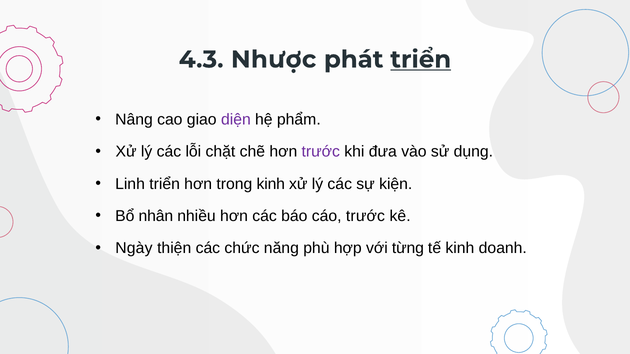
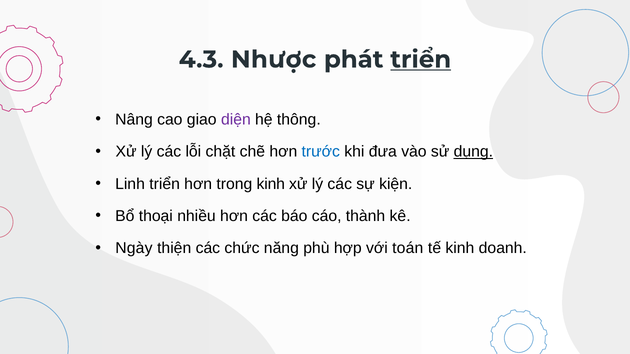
phẩm: phẩm -> thông (299, 120)
trước colour: purple -> blue (321, 152)
dụng underline: none -> present (473, 152)
nhân: nhân -> thoại (156, 216)
cáo trước: trước -> thành (366, 216)
từng: từng -> toán (408, 248)
